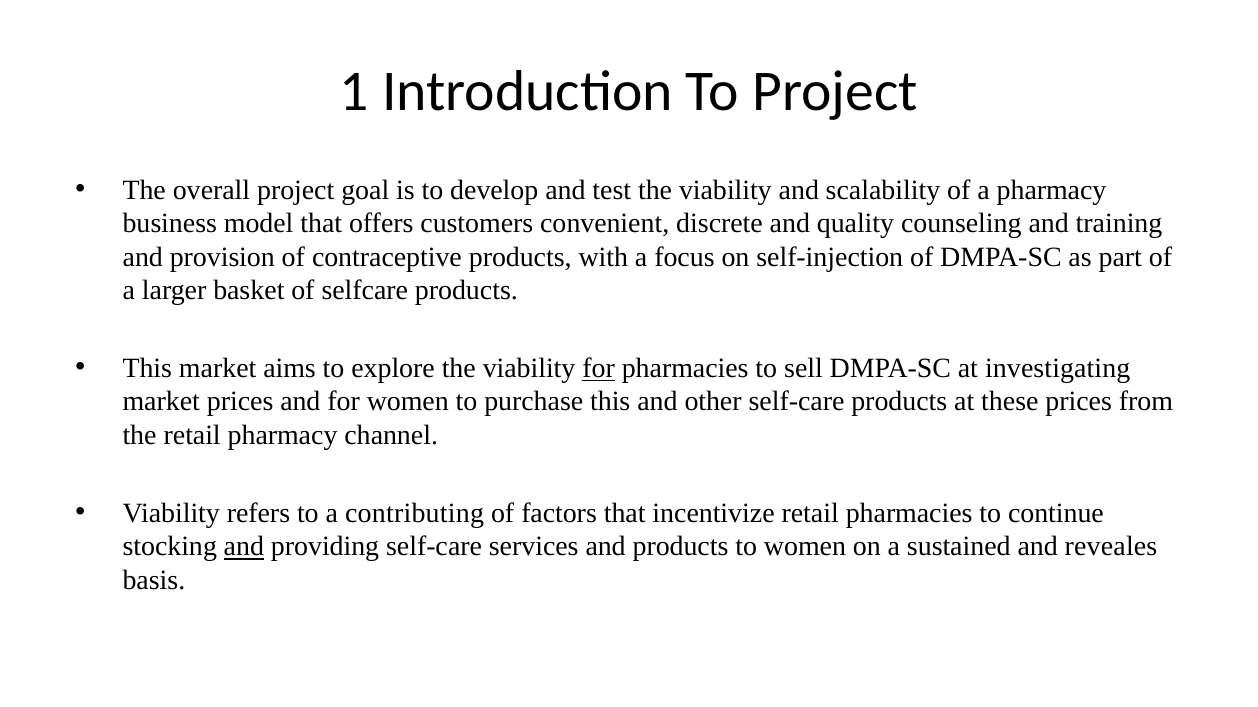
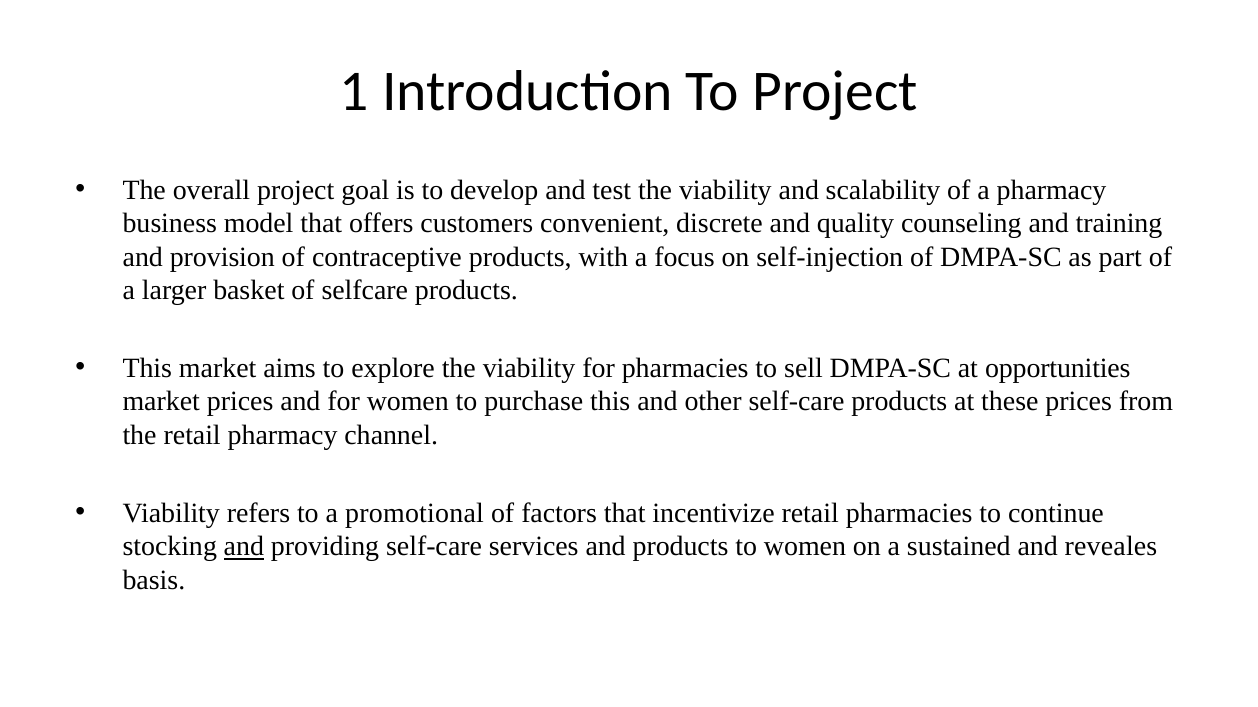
for underline: present -> none (599, 369)
investigating: investigating -> opportunities (1058, 369)
contributing: contributing -> promotional (415, 514)
